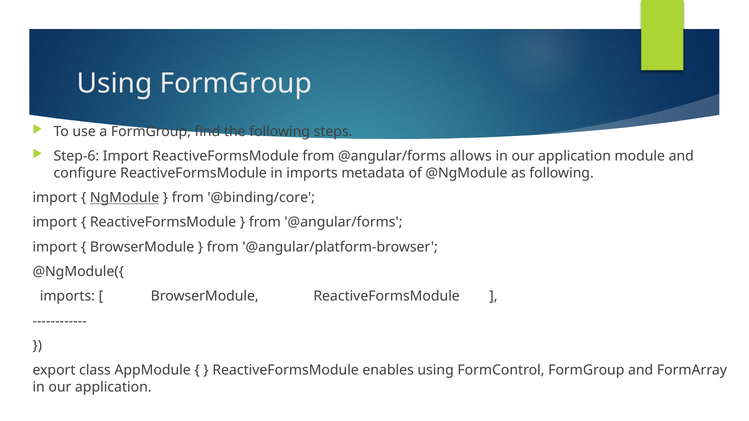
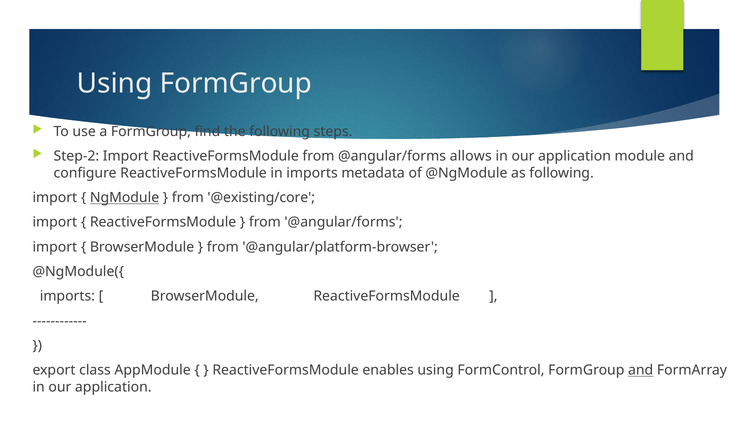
Step-6: Step-6 -> Step-2 (76, 156)
@binding/core: @binding/core -> @existing/core (261, 198)
and underline: none -> present (641, 370)
